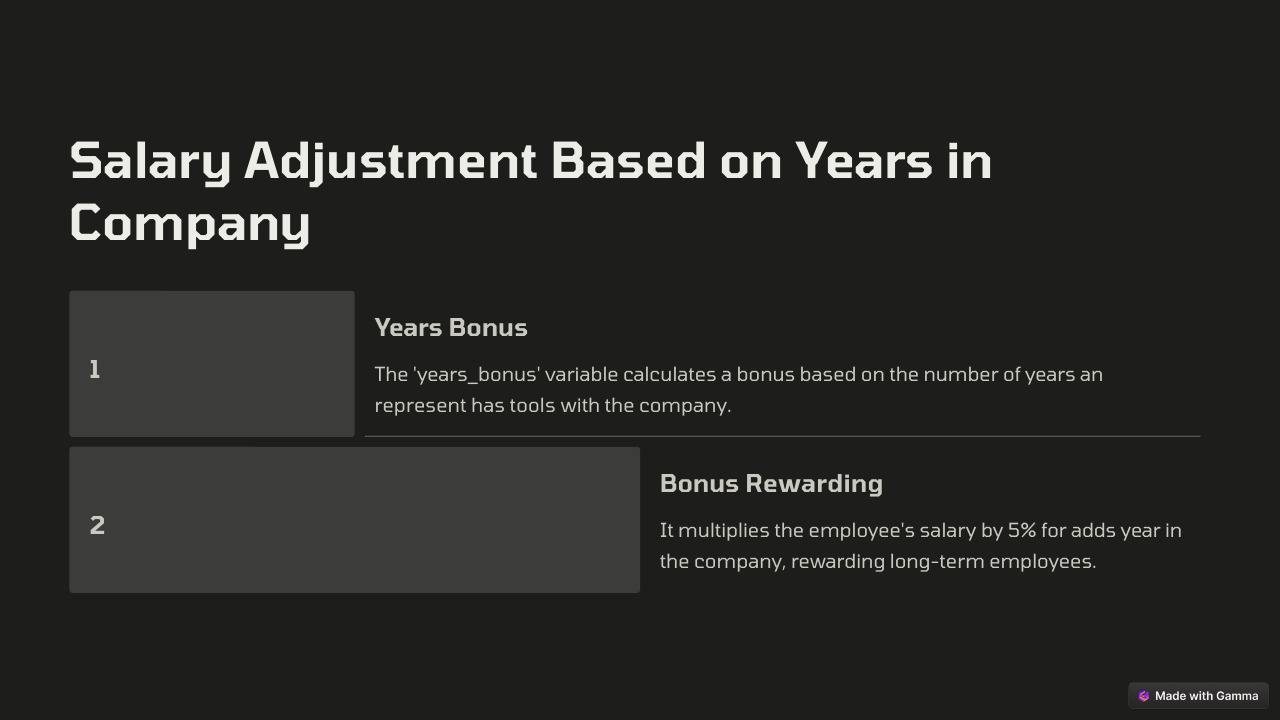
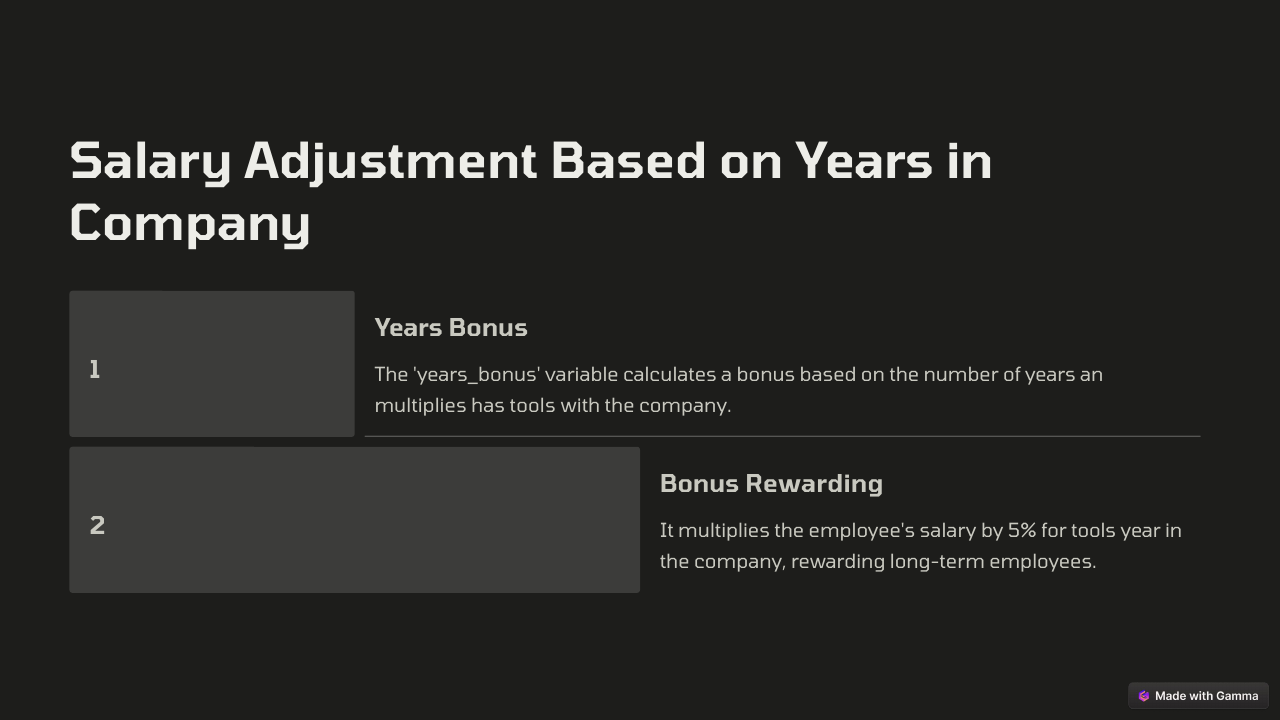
represent: represent -> multiplies (421, 407)
for adds: adds -> tools (1094, 531)
